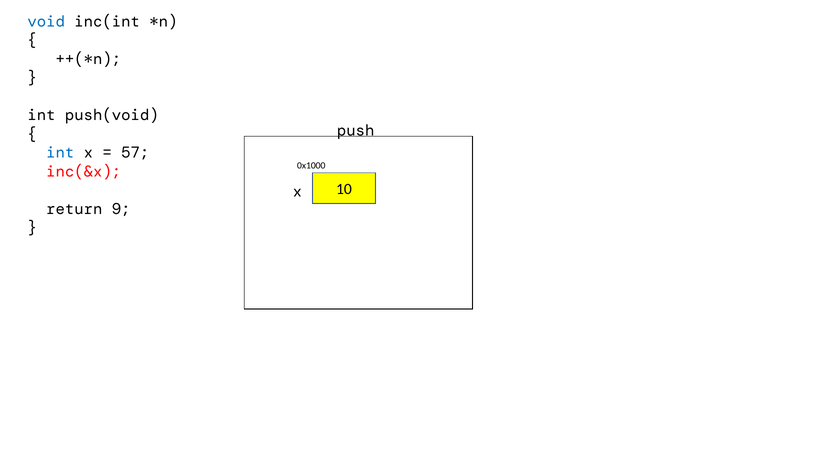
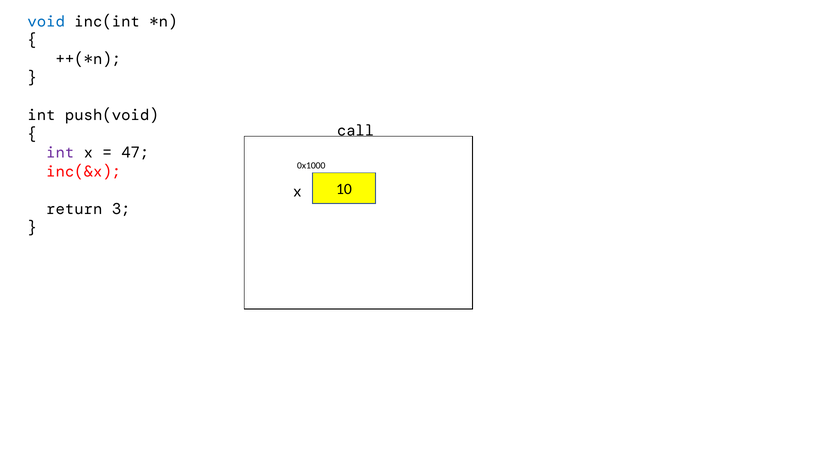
push: push -> call (356, 131)
int colour: blue -> purple (60, 153)
57: 57 -> 47 (135, 153)
9: 9 -> 3 (121, 209)
